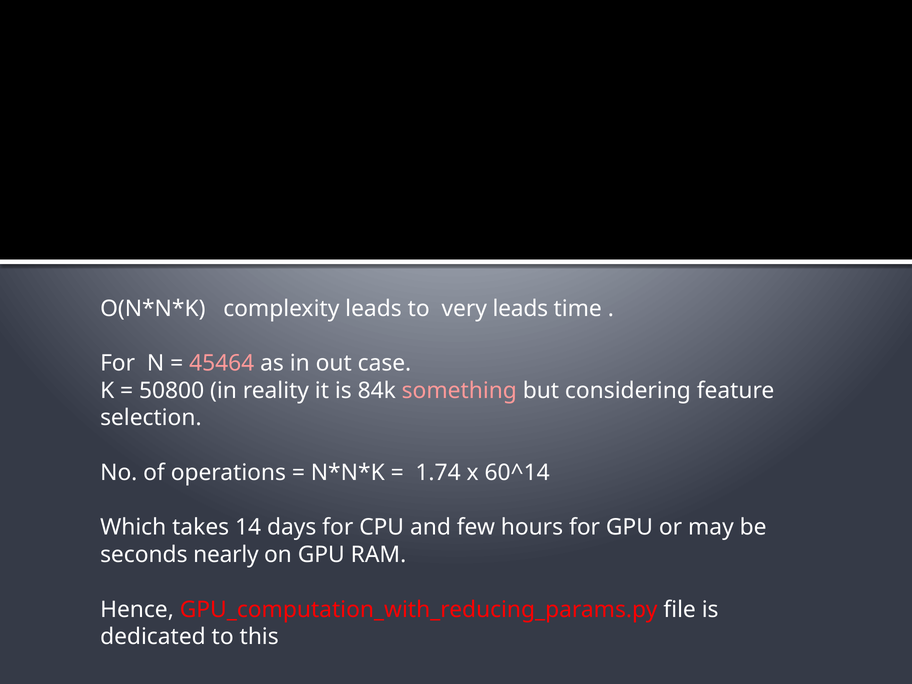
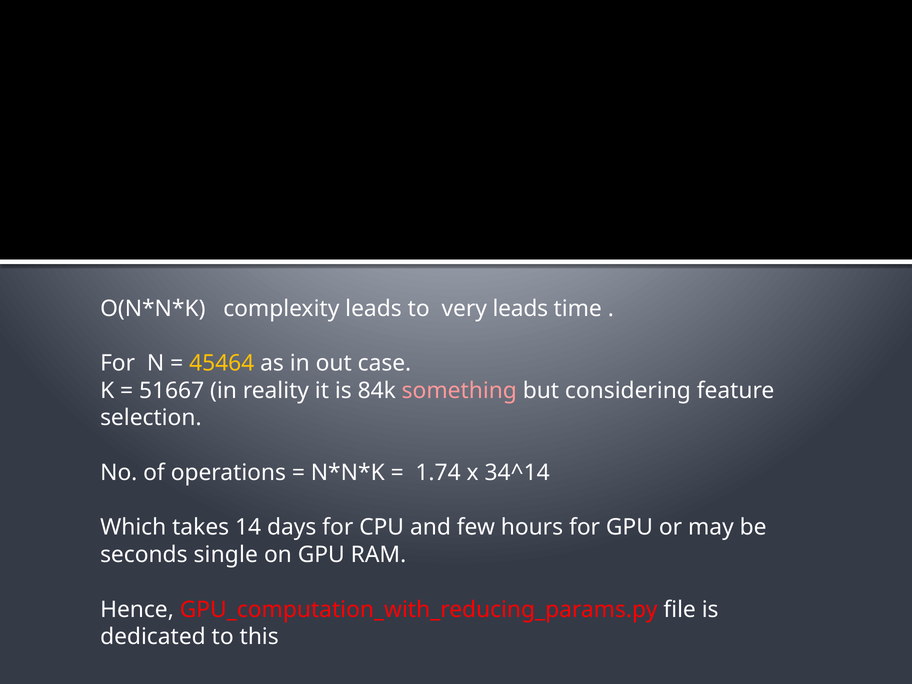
45464 colour: pink -> yellow (222, 363)
50800: 50800 -> 51667 (172, 391)
60^14: 60^14 -> 34^14 (517, 473)
nearly: nearly -> single (226, 555)
